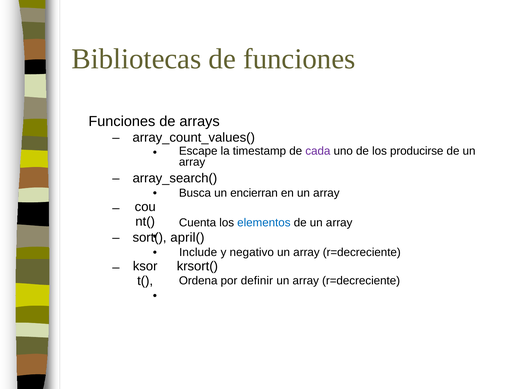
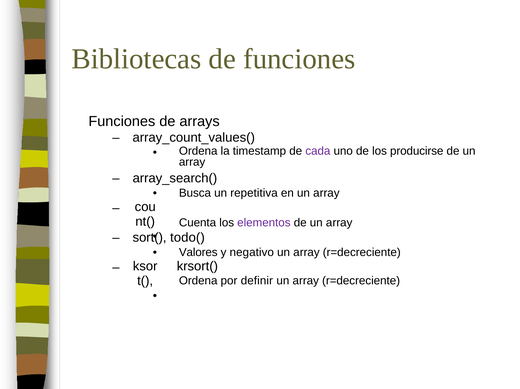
Escape: Escape -> Ordena (198, 151)
encierran: encierran -> repetitiva (254, 193)
elementos colour: blue -> purple (264, 223)
april(: april( -> todo( (187, 238)
Include: Include -> Valores (198, 252)
